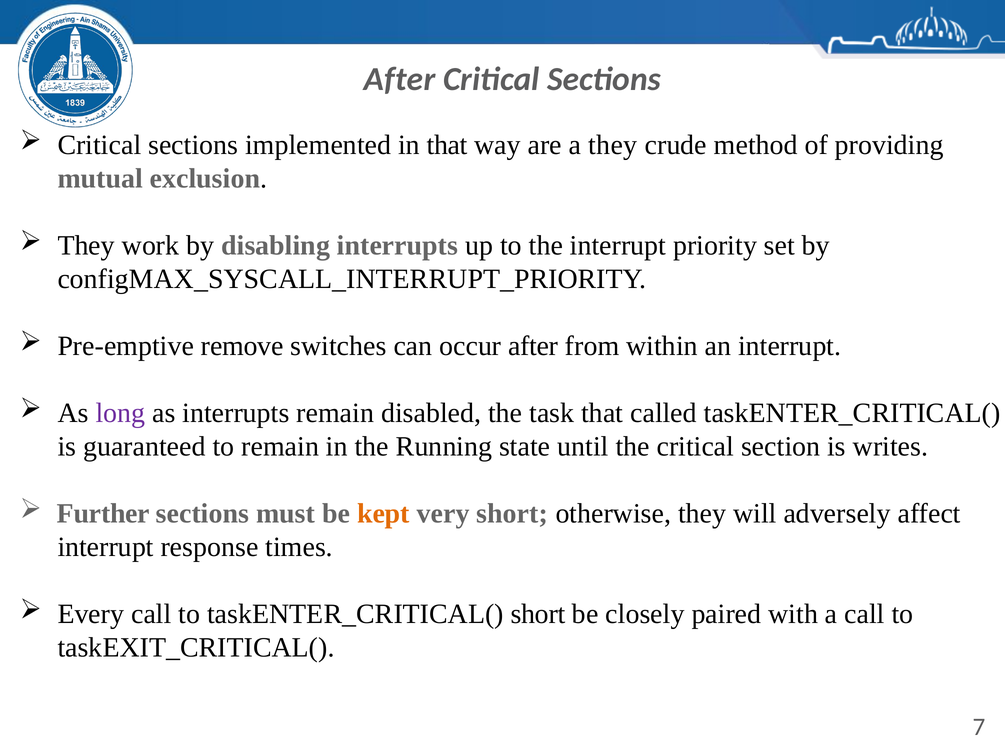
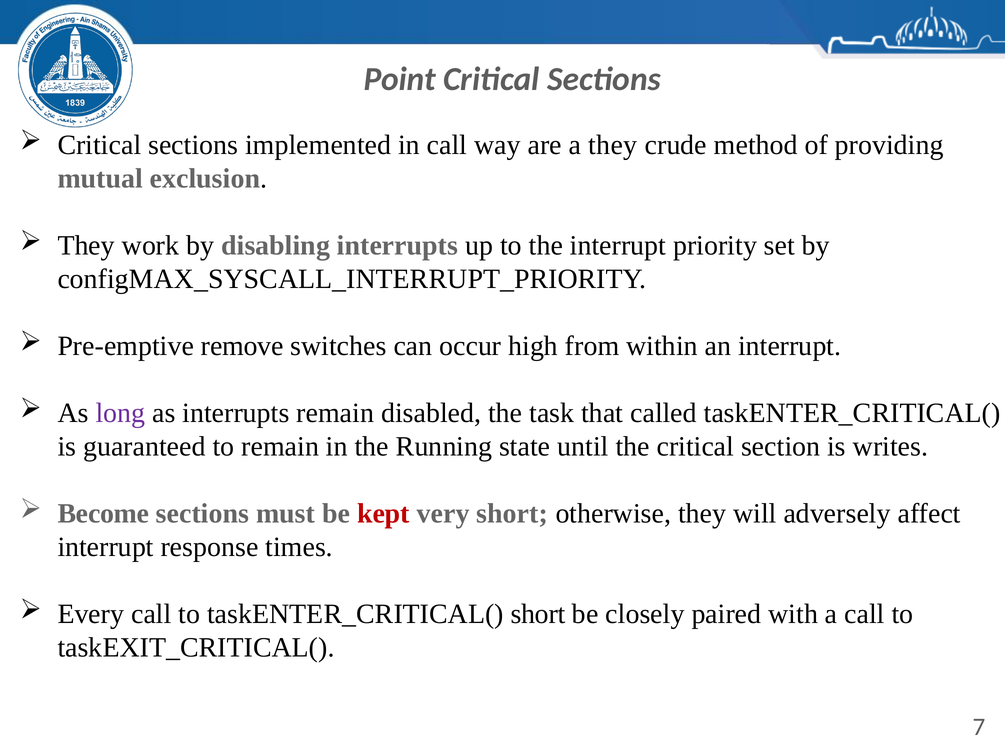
After: After -> Point (400, 79)
in that: that -> call (447, 145)
occur after: after -> high (533, 346)
Further: Further -> Become (103, 513)
kept colour: orange -> red (383, 513)
